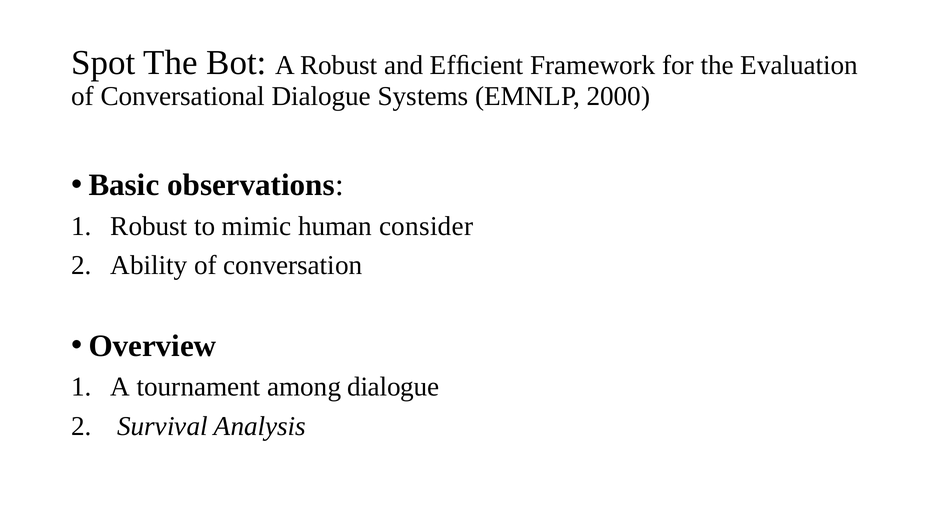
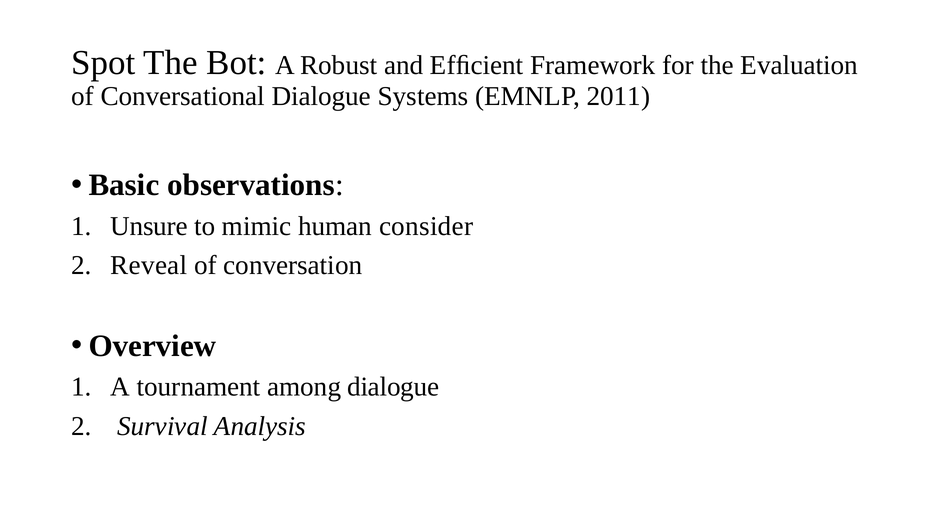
2000: 2000 -> 2011 (618, 96)
Robust: Robust -> Unsure (149, 226)
Ability: Ability -> Reveal (149, 265)
